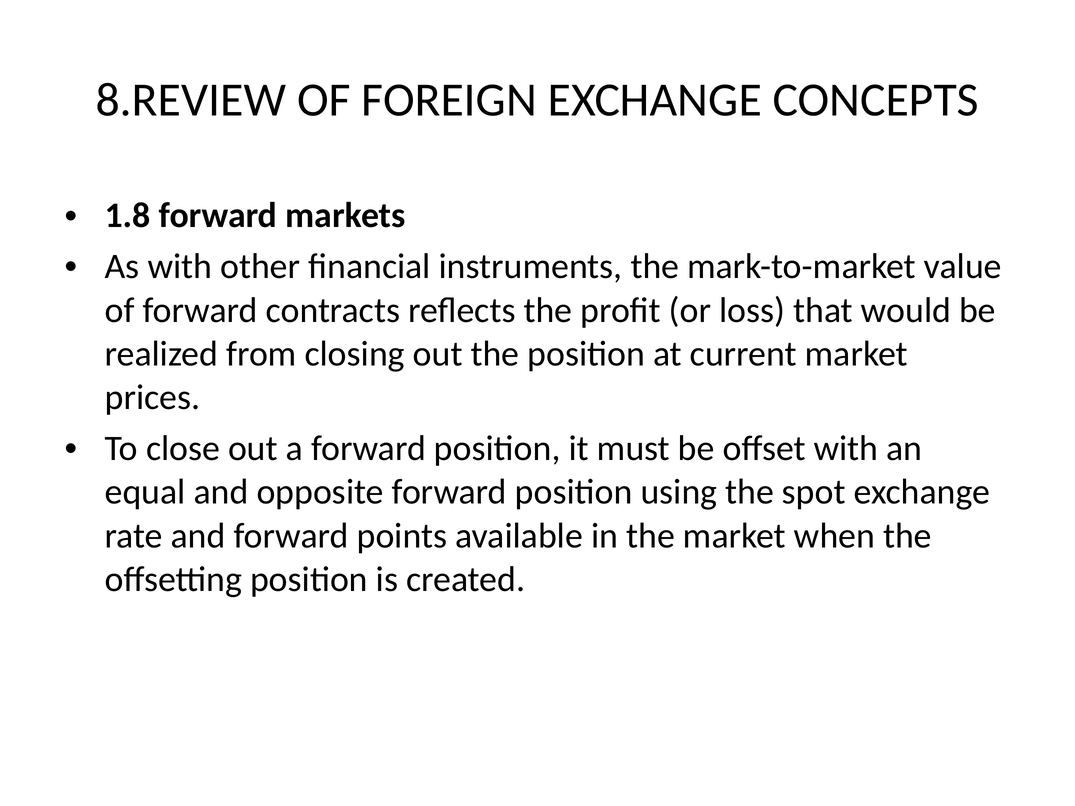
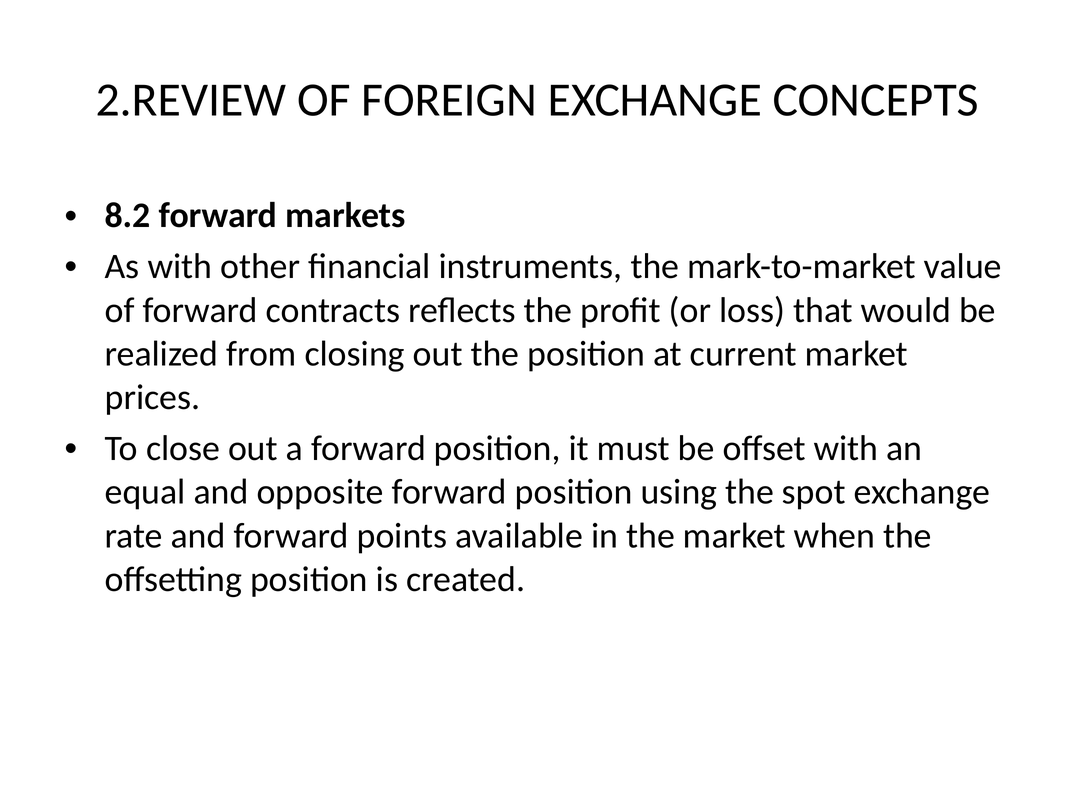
8.REVIEW: 8.REVIEW -> 2.REVIEW (191, 100)
1.8: 1.8 -> 8.2 (128, 216)
